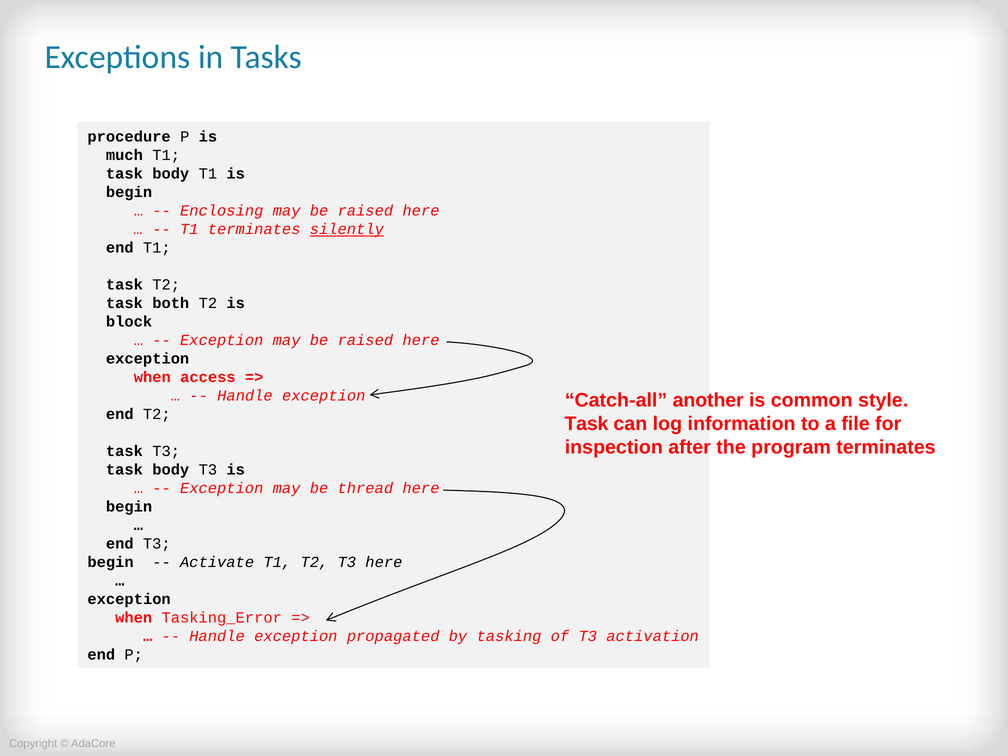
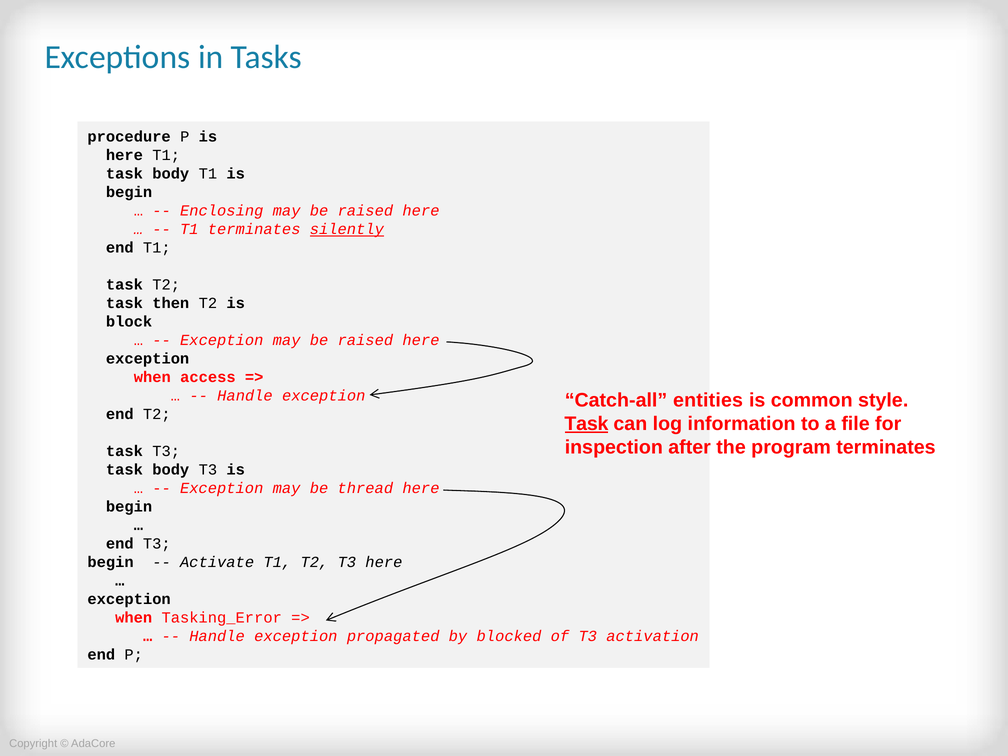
much: much -> here (124, 155)
both: both -> then (171, 303)
another: another -> entities (708, 400)
Task underline: none -> present (586, 424)
tasking: tasking -> blocked (509, 636)
